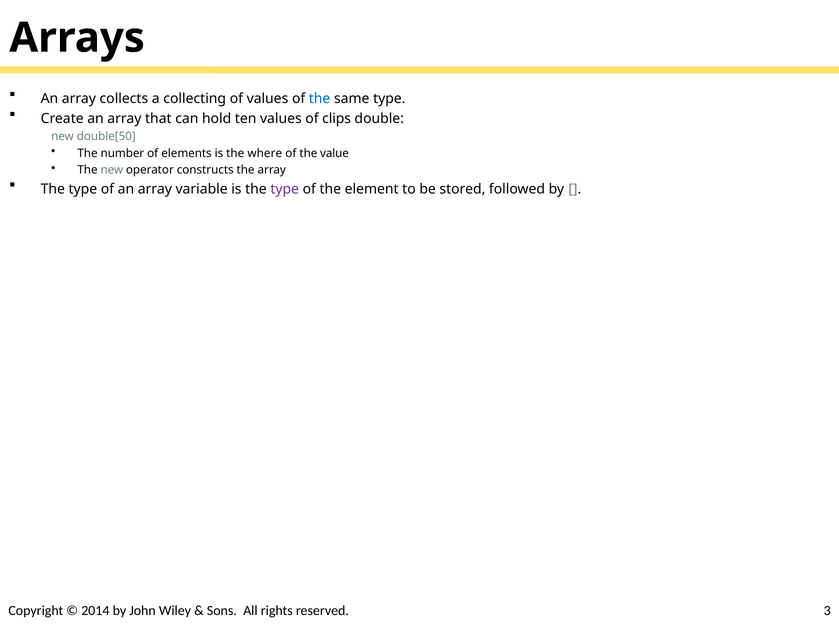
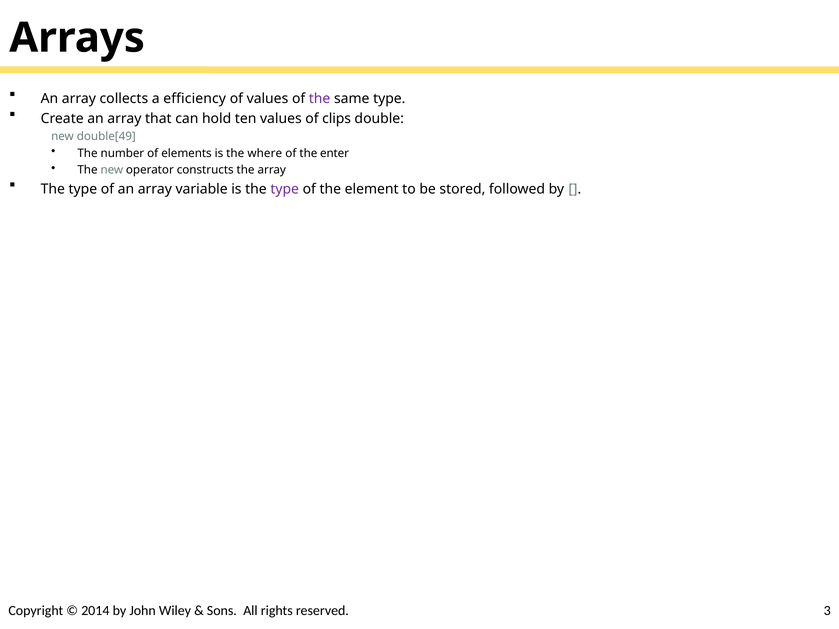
collecting: collecting -> efficiency (195, 99)
the colour: blue -> purple (320, 99)
double[50: double[50 -> double[49 (106, 136)
value: value -> enter (335, 153)
